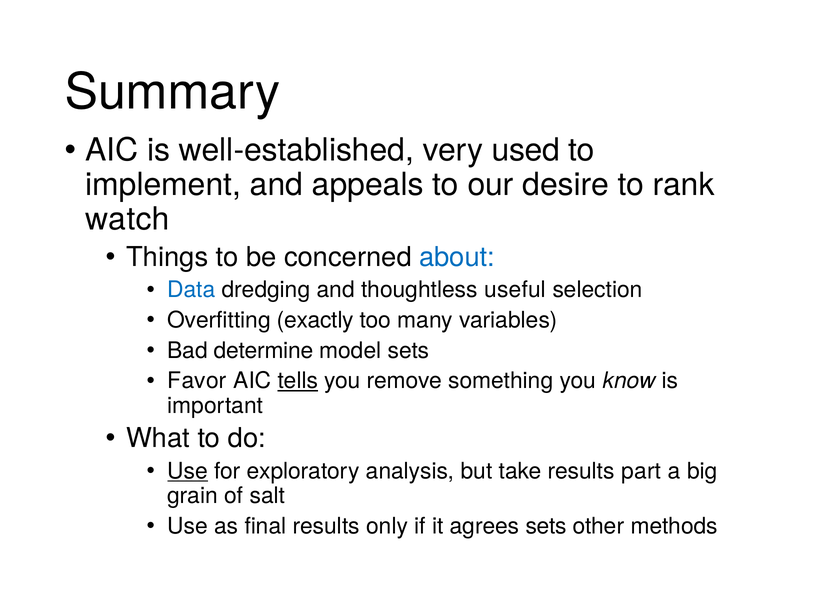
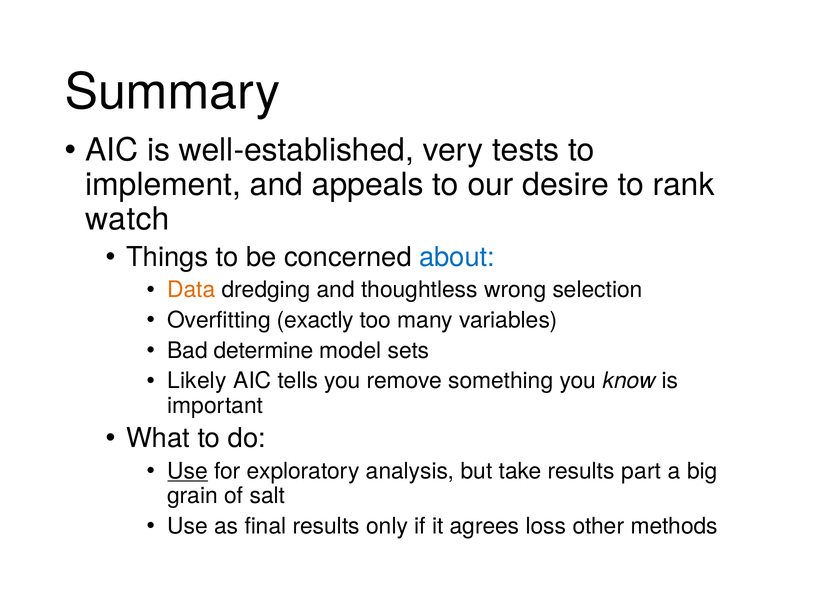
used: used -> tests (526, 150)
Data colour: blue -> orange (191, 290)
useful: useful -> wrong (515, 290)
Favor: Favor -> Likely (197, 381)
tells underline: present -> none (298, 381)
agrees sets: sets -> loss (546, 526)
